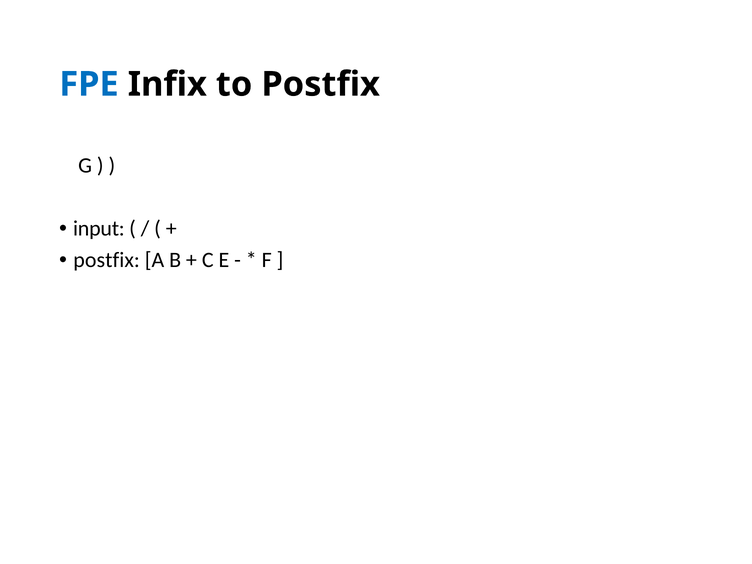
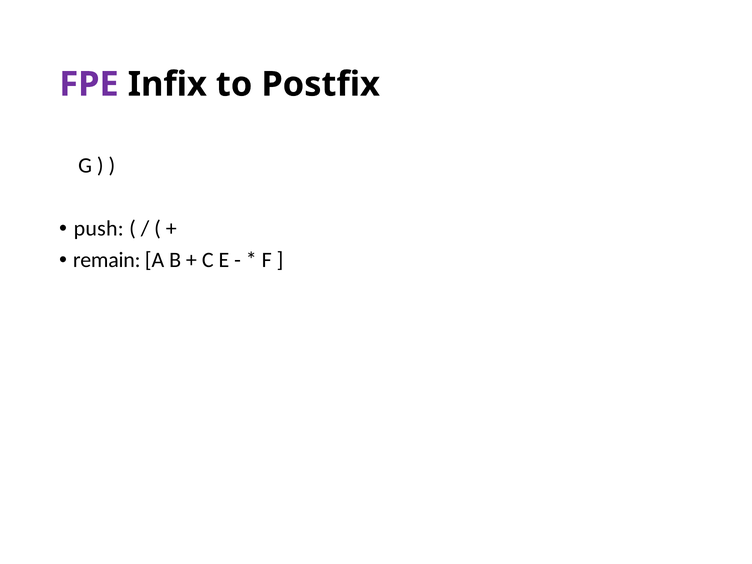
FPE colour: blue -> purple (89, 84)
input: input -> push (99, 229)
postfix: postfix -> remain (107, 260)
